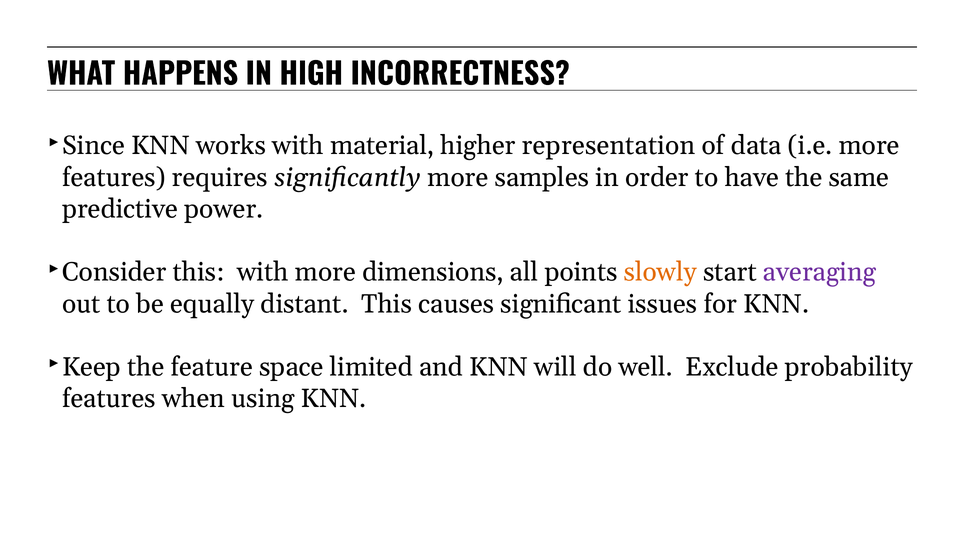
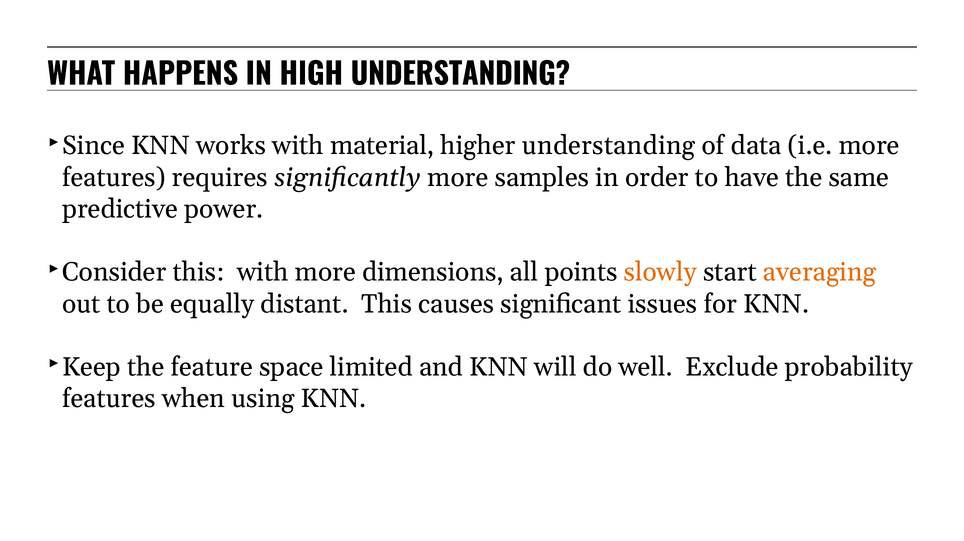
HIGH INCORRECTNESS: INCORRECTNESS -> UNDERSTANDING (460, 75)
higher representation: representation -> understanding (609, 146)
averaging colour: purple -> orange (820, 272)
